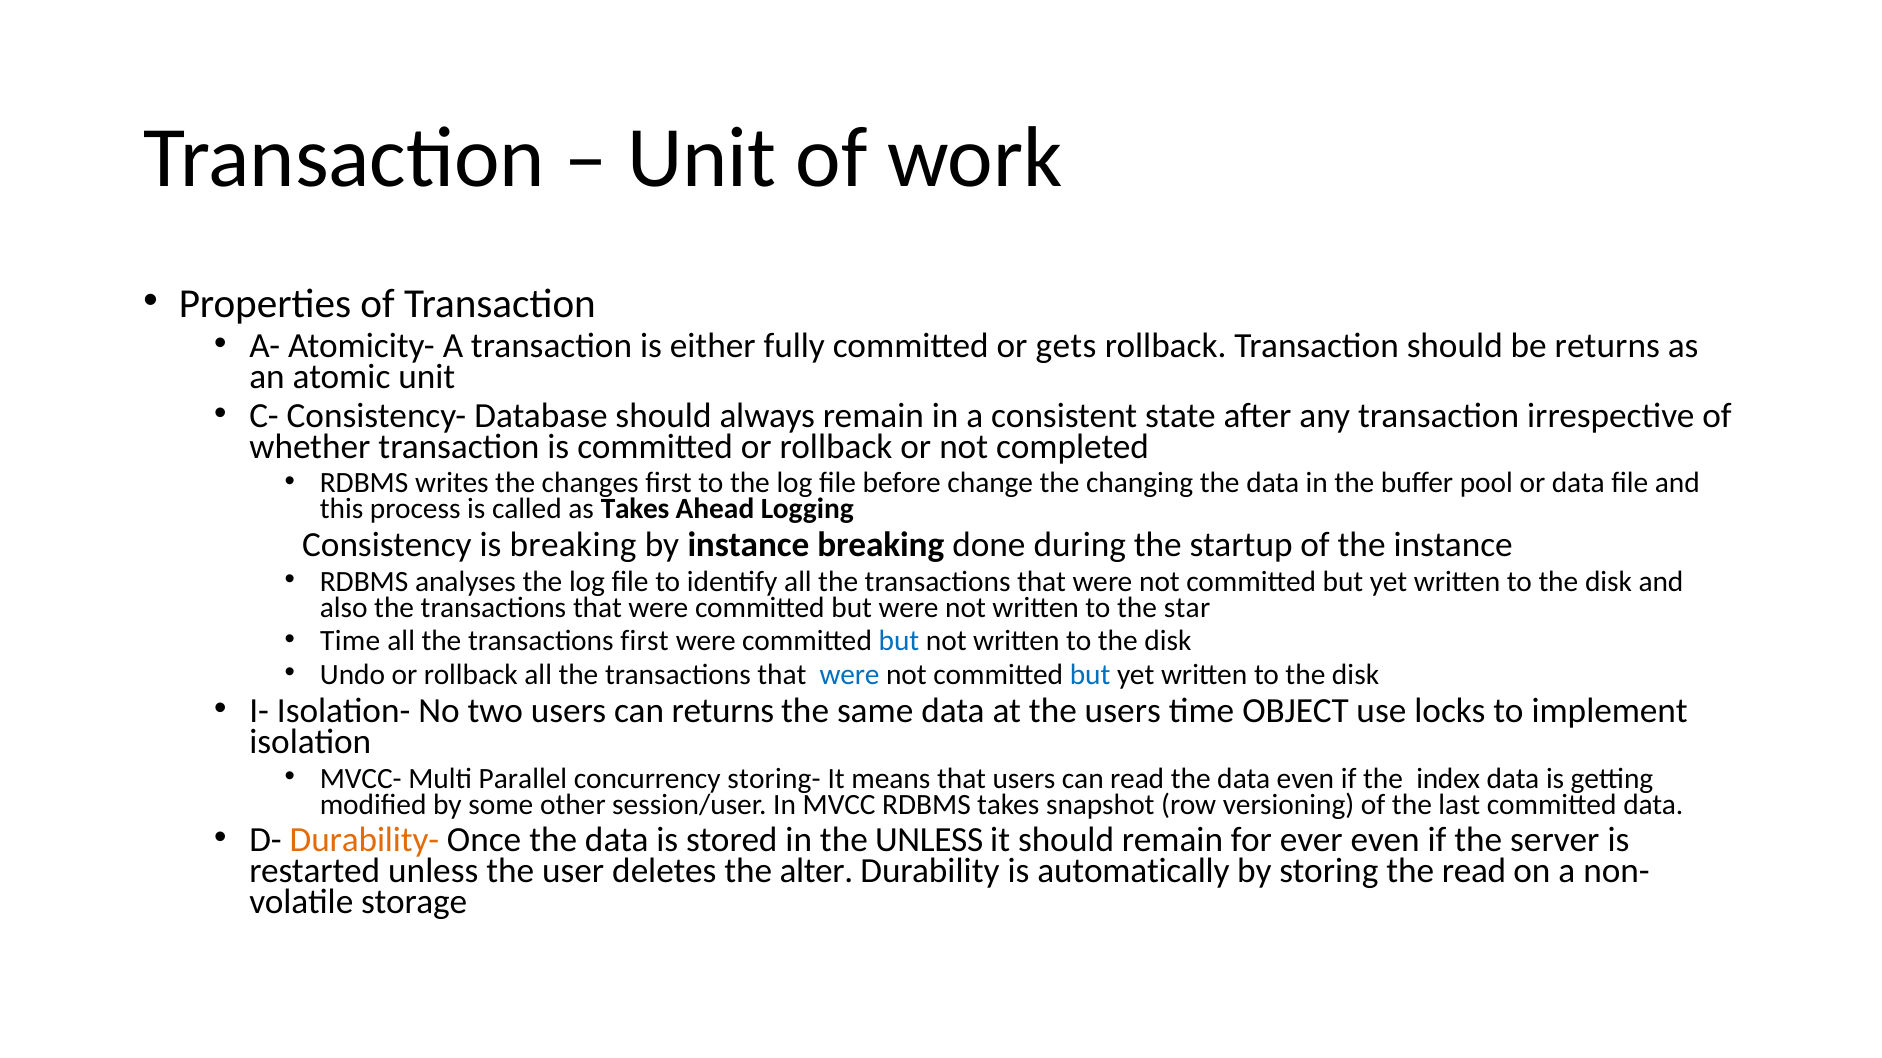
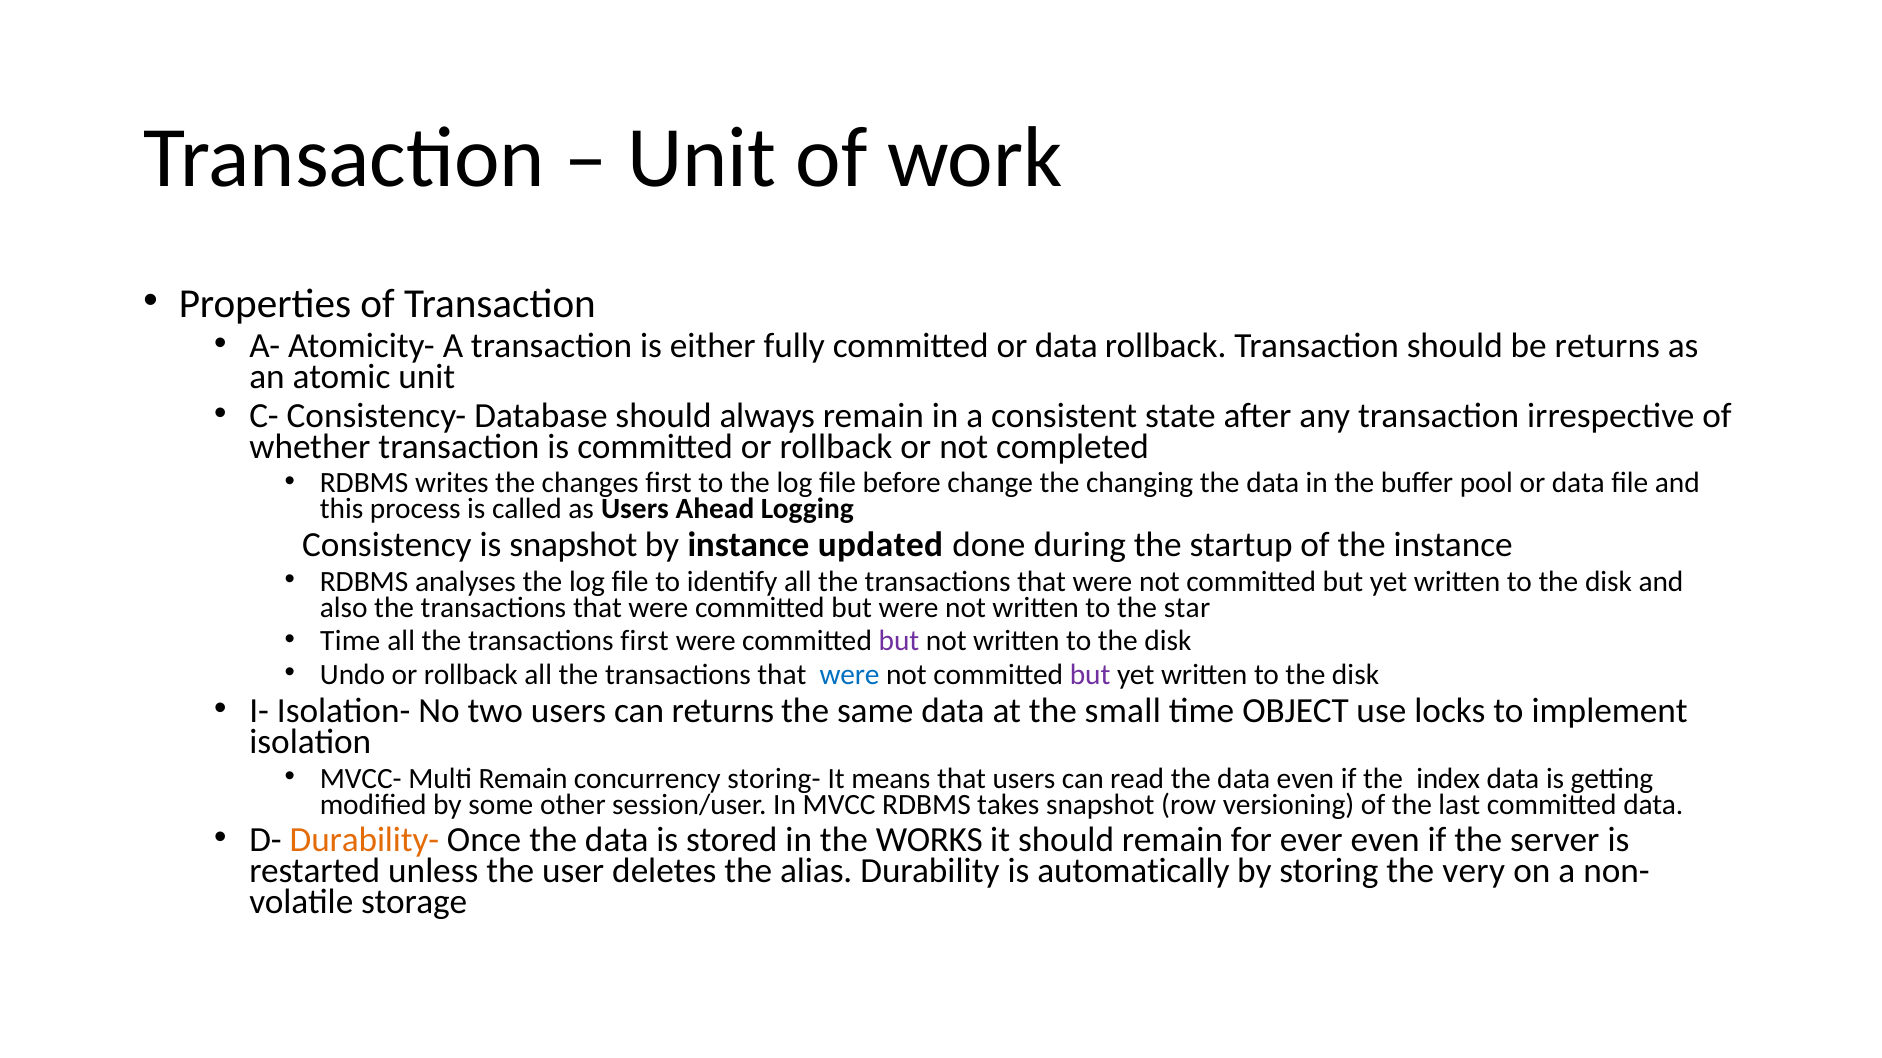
committed or gets: gets -> data (1066, 346)
as Takes: Takes -> Users (635, 509)
is breaking: breaking -> snapshot (573, 545)
instance breaking: breaking -> updated (881, 545)
but colour: blue -> purple (899, 642)
but colour: blue -> purple (1090, 675)
the users: users -> small (1123, 711)
Multi Parallel: Parallel -> Remain (523, 779)
the UNLESS: UNLESS -> WORKS (929, 841)
alter: alter -> alias (816, 872)
the read: read -> very (1474, 872)
